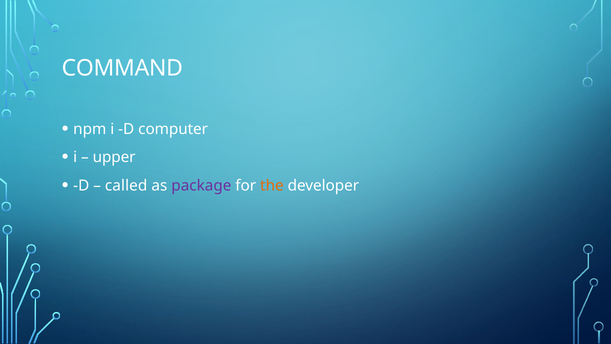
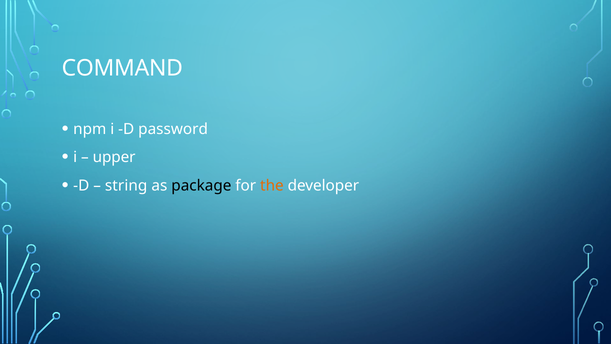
computer: computer -> password (173, 129)
called: called -> string (126, 186)
package colour: purple -> black (201, 186)
